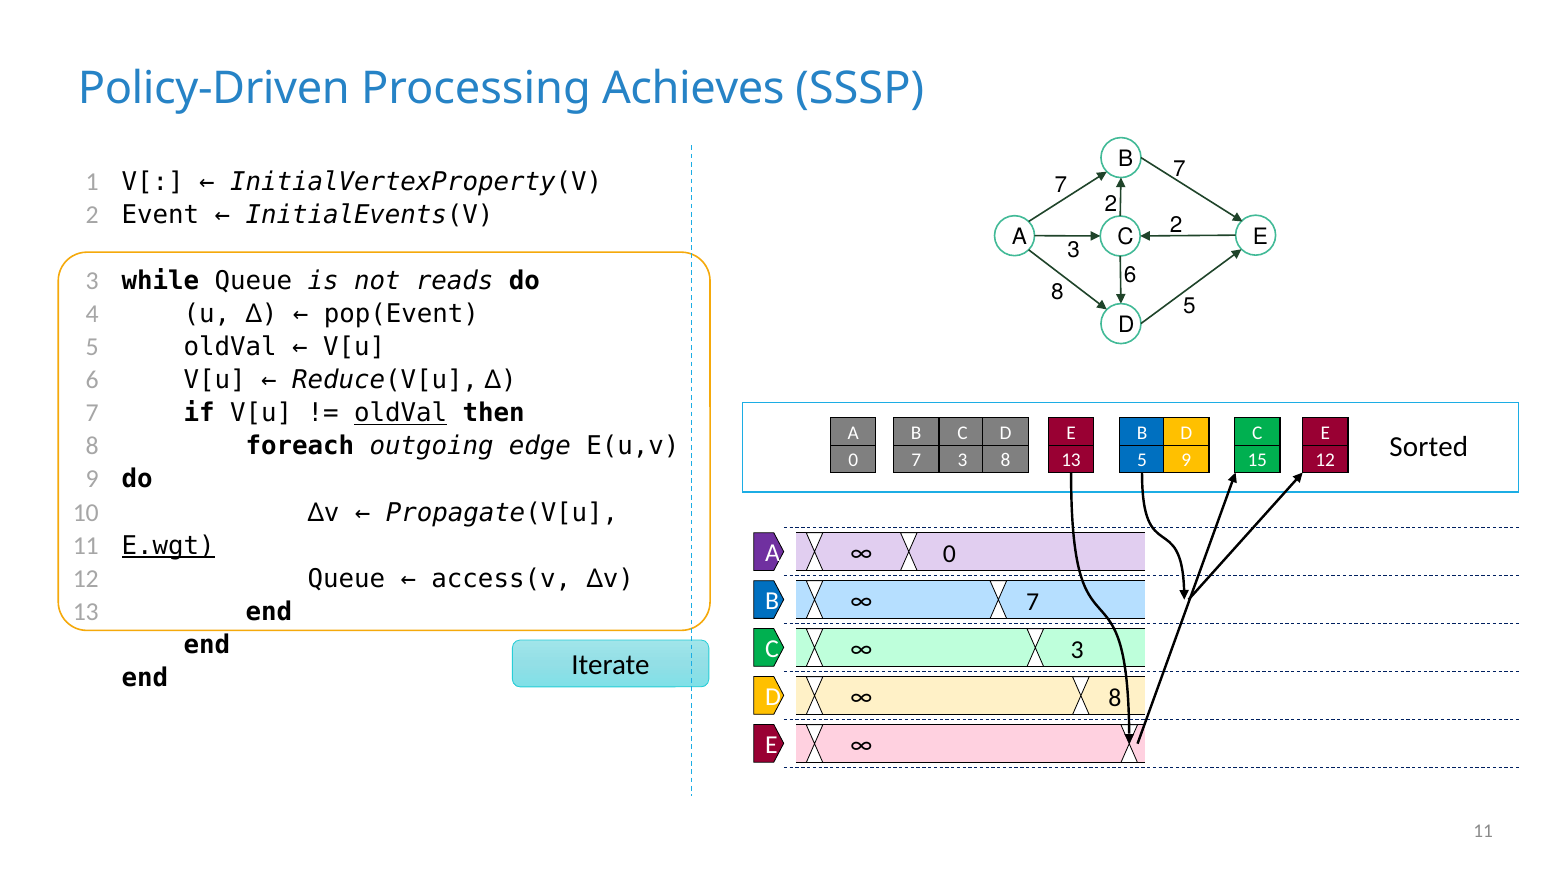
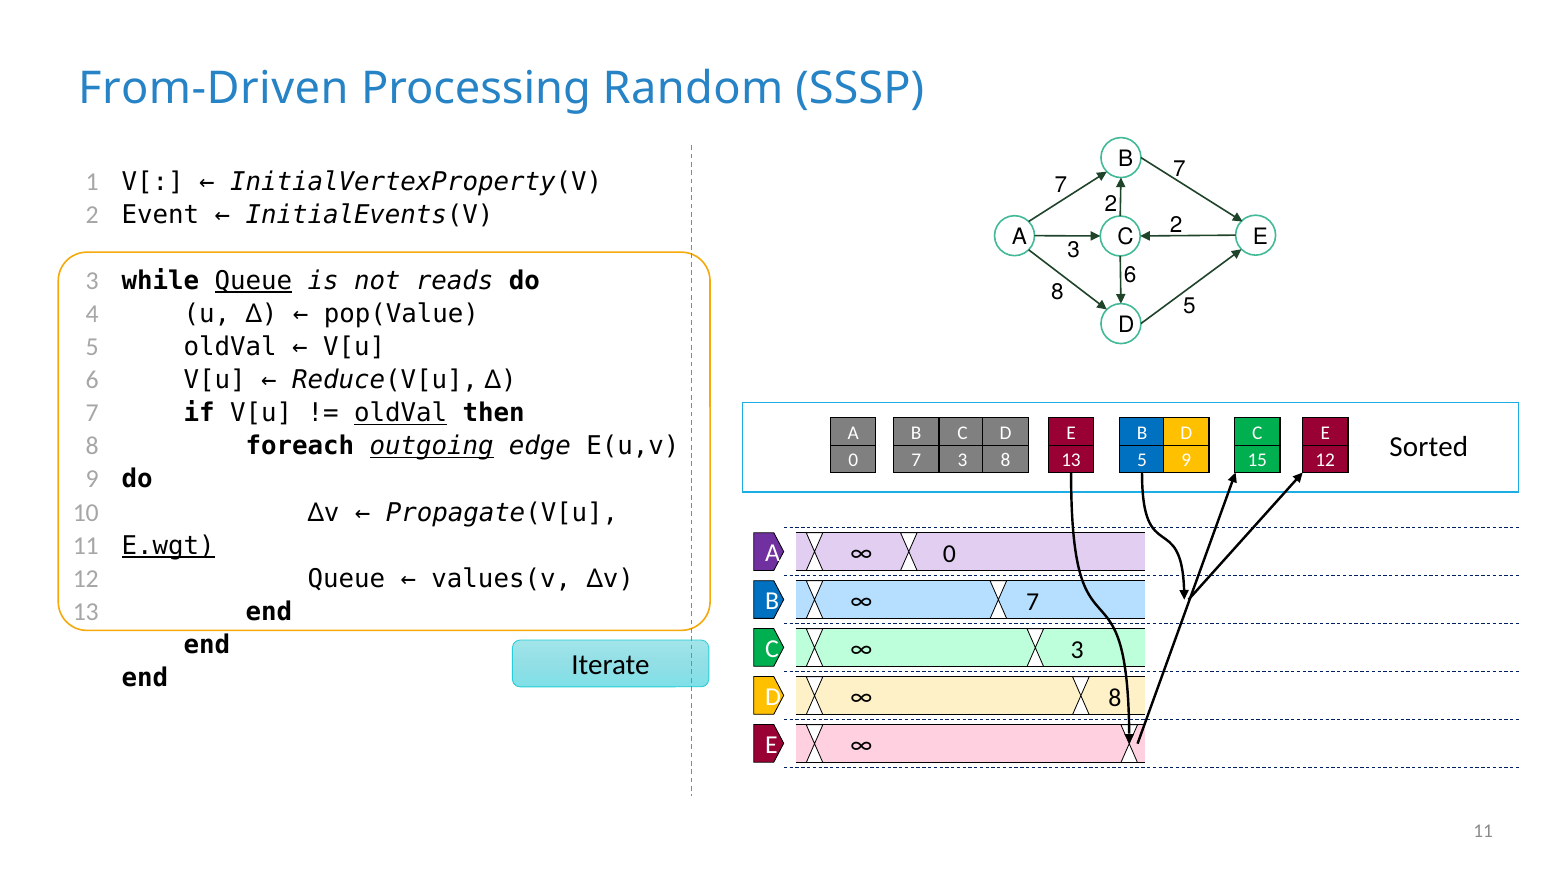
Policy-Driven: Policy-Driven -> From-Driven (213, 88)
Achieves: Achieves -> Random (693, 88)
Queue underline: none -> present (253, 281)
pop(Event: pop(Event -> pop(Value (401, 314)
outgoing underline: none -> present (432, 447)
access(v: access(v -> values(v (501, 579)
